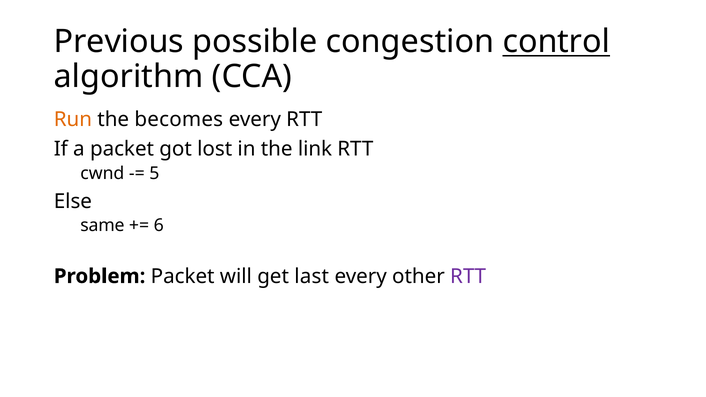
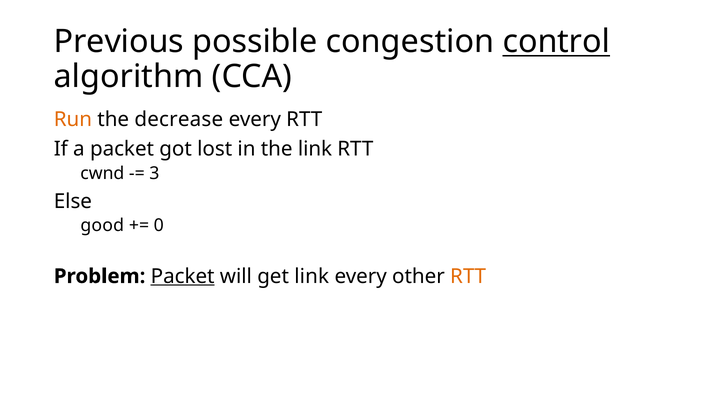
becomes: becomes -> decrease (179, 119)
5: 5 -> 3 (154, 173)
same: same -> good (102, 226)
6: 6 -> 0 (159, 226)
Packet underline: none -> present (183, 276)
get last: last -> link (312, 276)
RTT colour: purple -> orange (468, 276)
